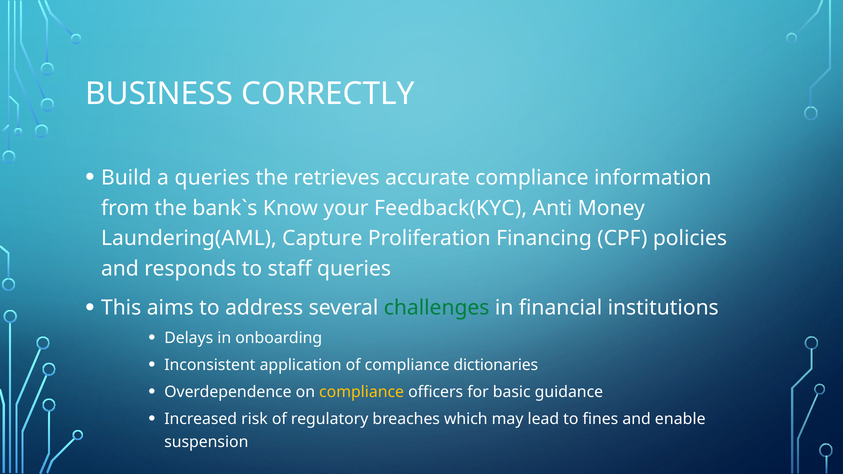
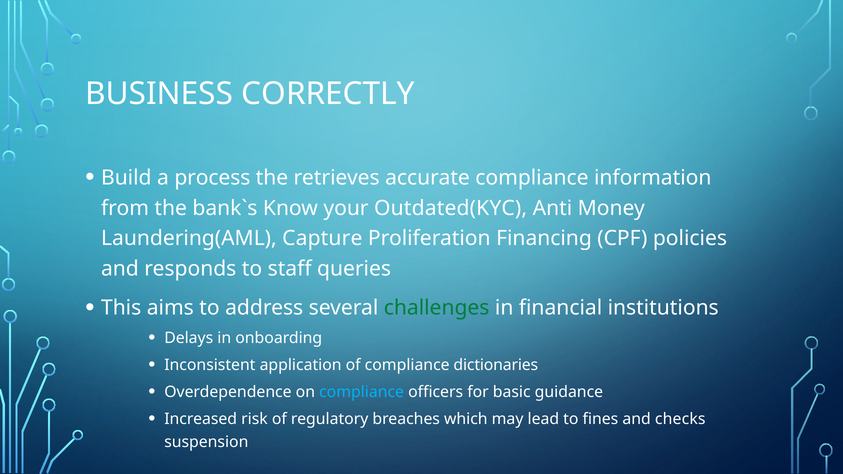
a queries: queries -> process (212, 178)
Feedback(KYC: Feedback(KYC -> Outdated(KYC (451, 208)
compliance colour: yellow -> light blue (362, 392)
enable: enable -> checks (680, 419)
